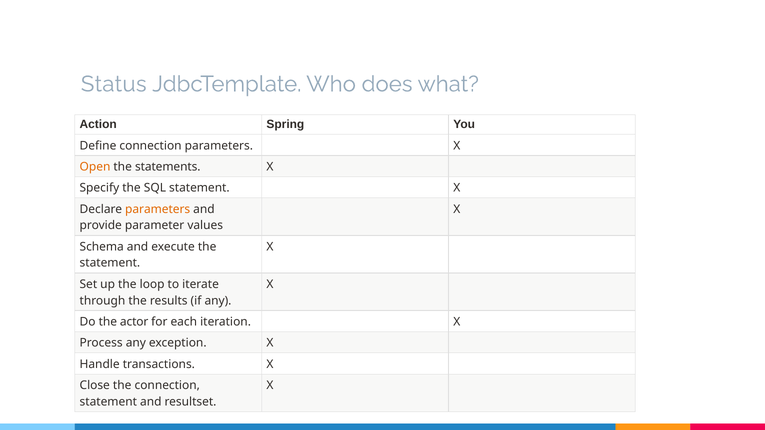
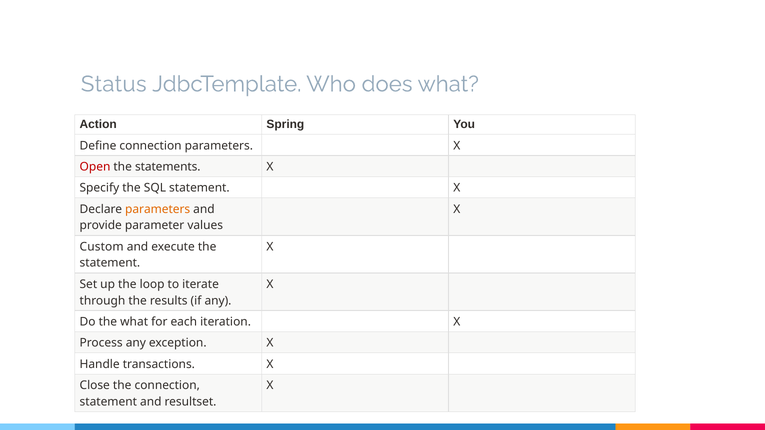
Open colour: orange -> red (95, 167)
Schema: Schema -> Custom (102, 247)
the actor: actor -> what (134, 322)
